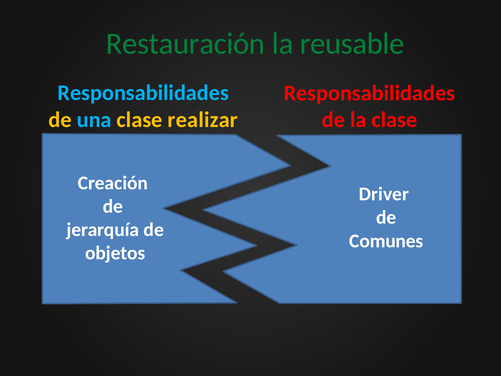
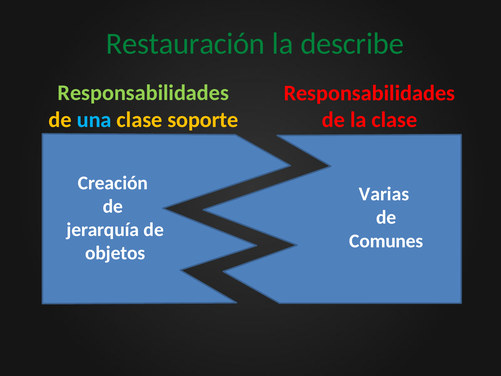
reusable: reusable -> describe (352, 44)
Responsabilidades colour: light blue -> light green (143, 93)
realizar: realizar -> soporte (203, 120)
Driver: Driver -> Varias (384, 194)
